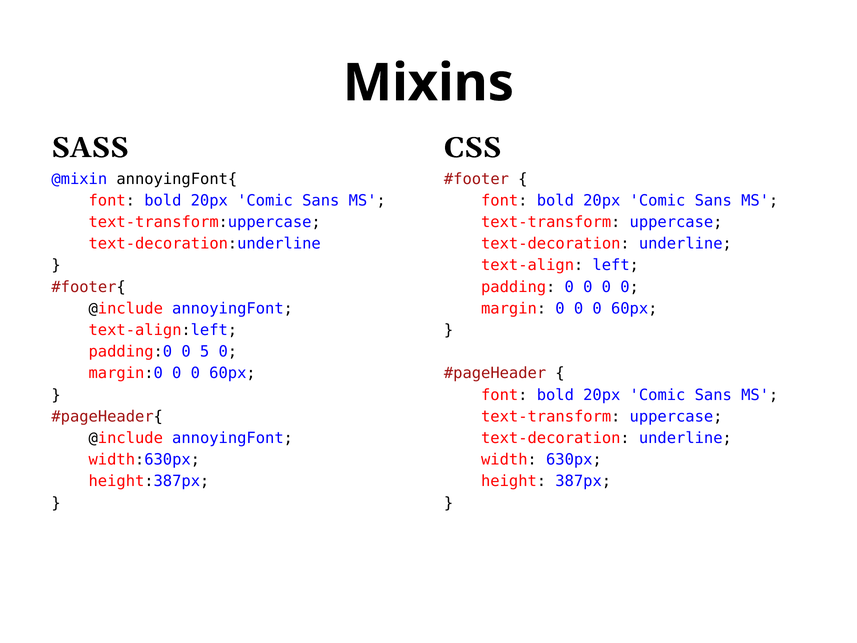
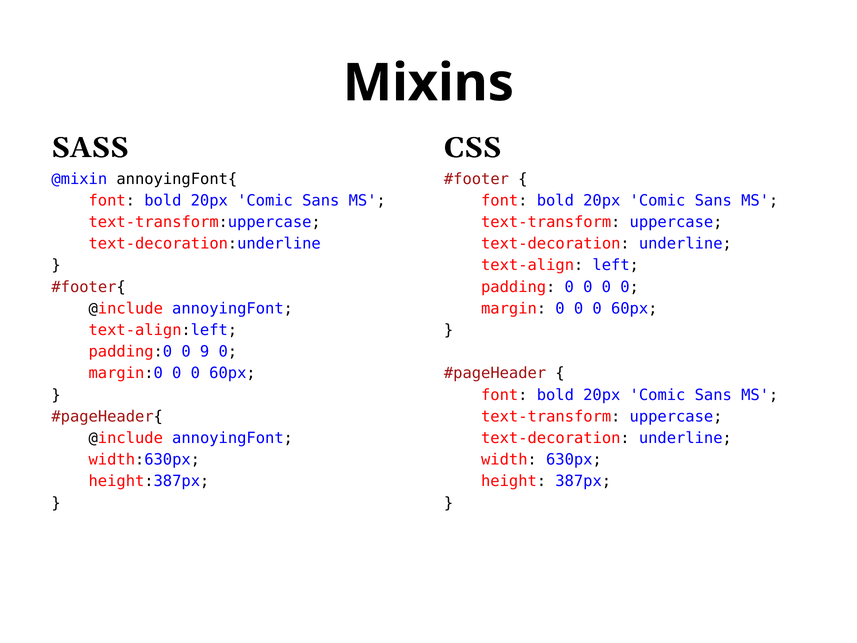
5: 5 -> 9 (205, 352)
